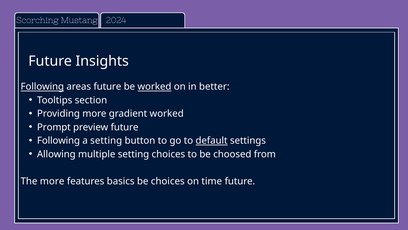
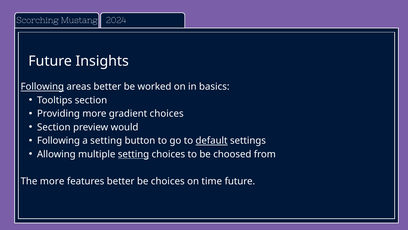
areas future: future -> better (107, 87)
worked underline: present -> none (154, 87)
better: better -> basics (214, 87)
worked: worked -> choices (167, 114)
Prompt: Prompt -> Section (54, 127)
preview future: future -> would (125, 127)
setting underline: none -> present (133, 154)
features basics: basics -> better (121, 181)
